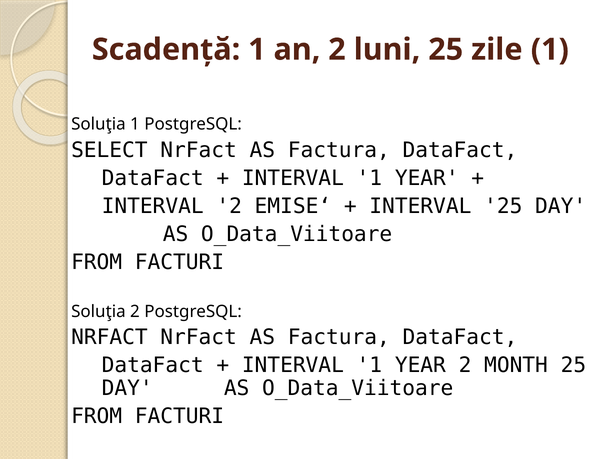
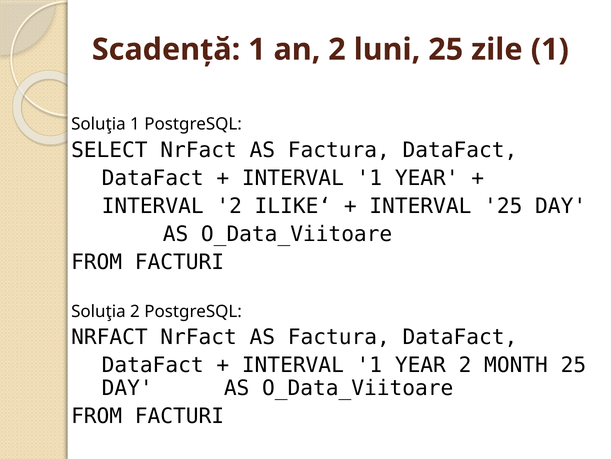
EMISE‘: EMISE‘ -> ILIKE‘ (293, 206)
